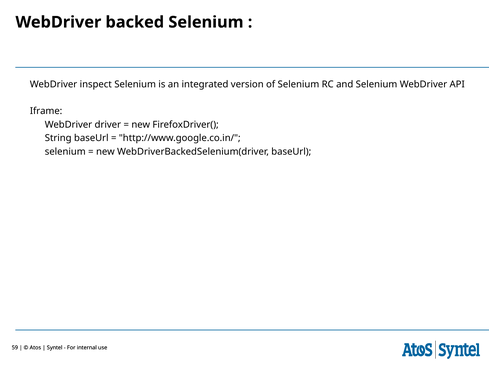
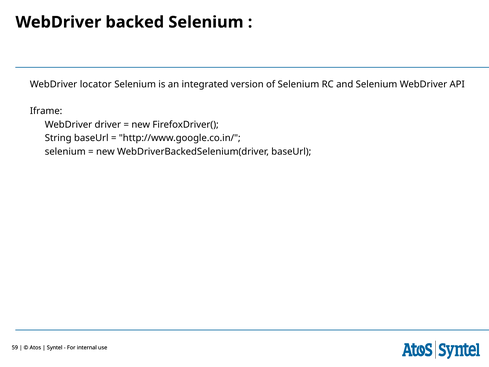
inspect: inspect -> locator (96, 84)
